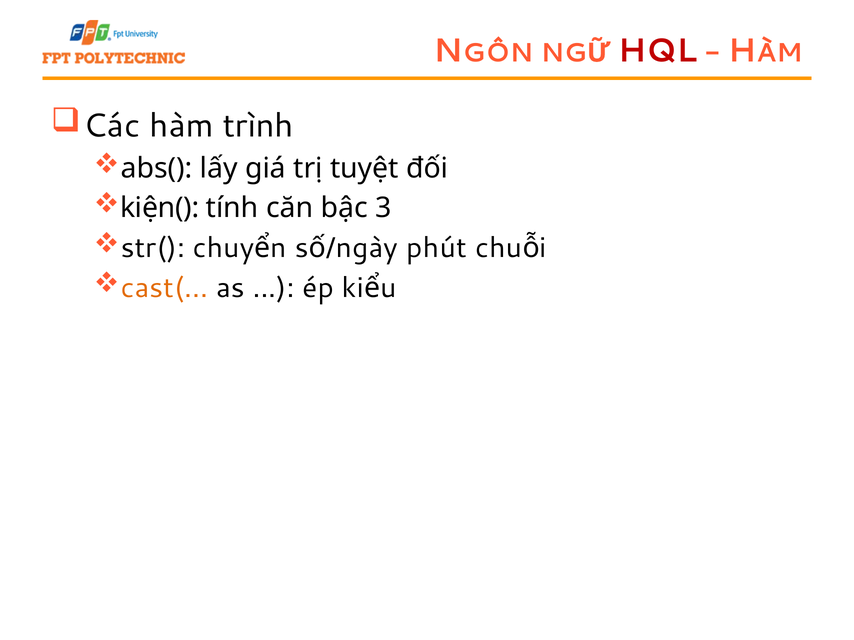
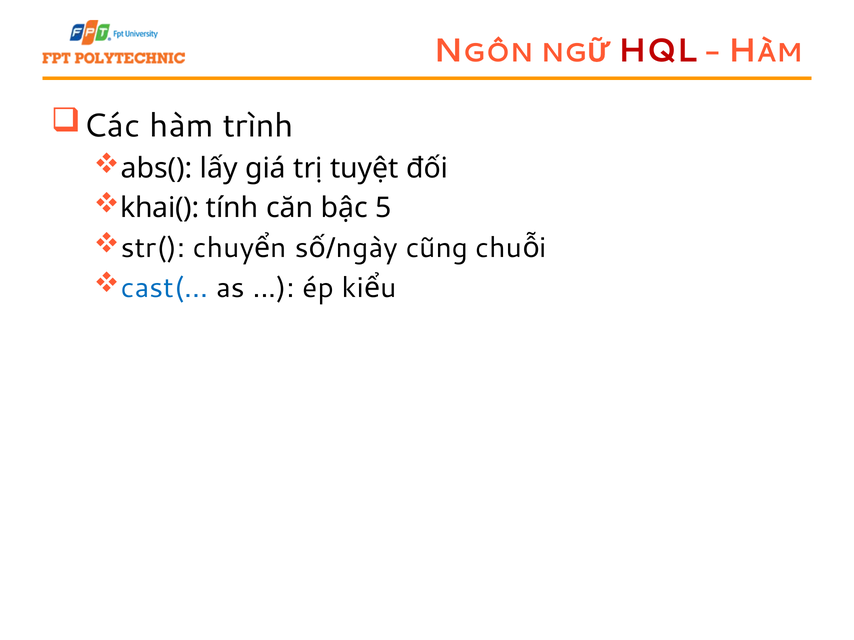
kiện(: kiện( -> khai( (160, 208)
3: 3 -> 5 (383, 208)
phút: phút -> cũng (437, 248)
cast( colour: orange -> blue (164, 288)
